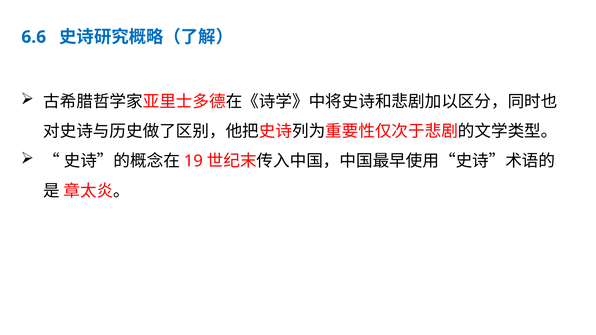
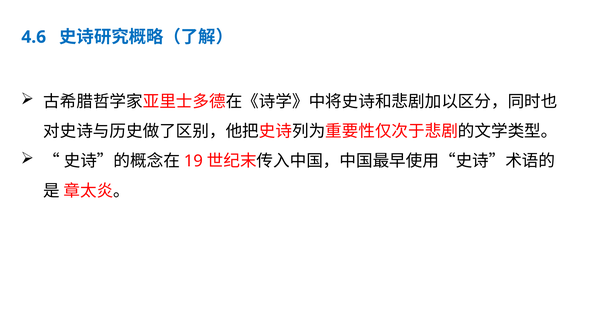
6.6: 6.6 -> 4.6 (34, 37)
